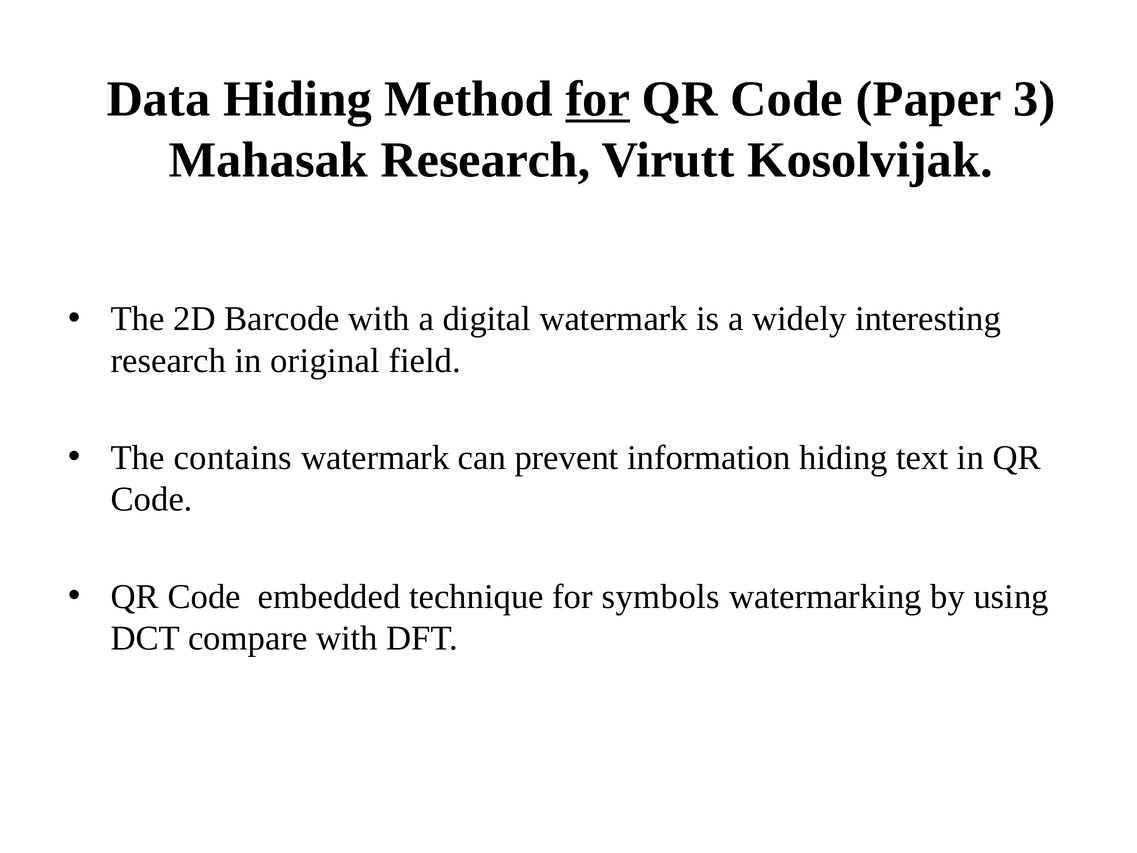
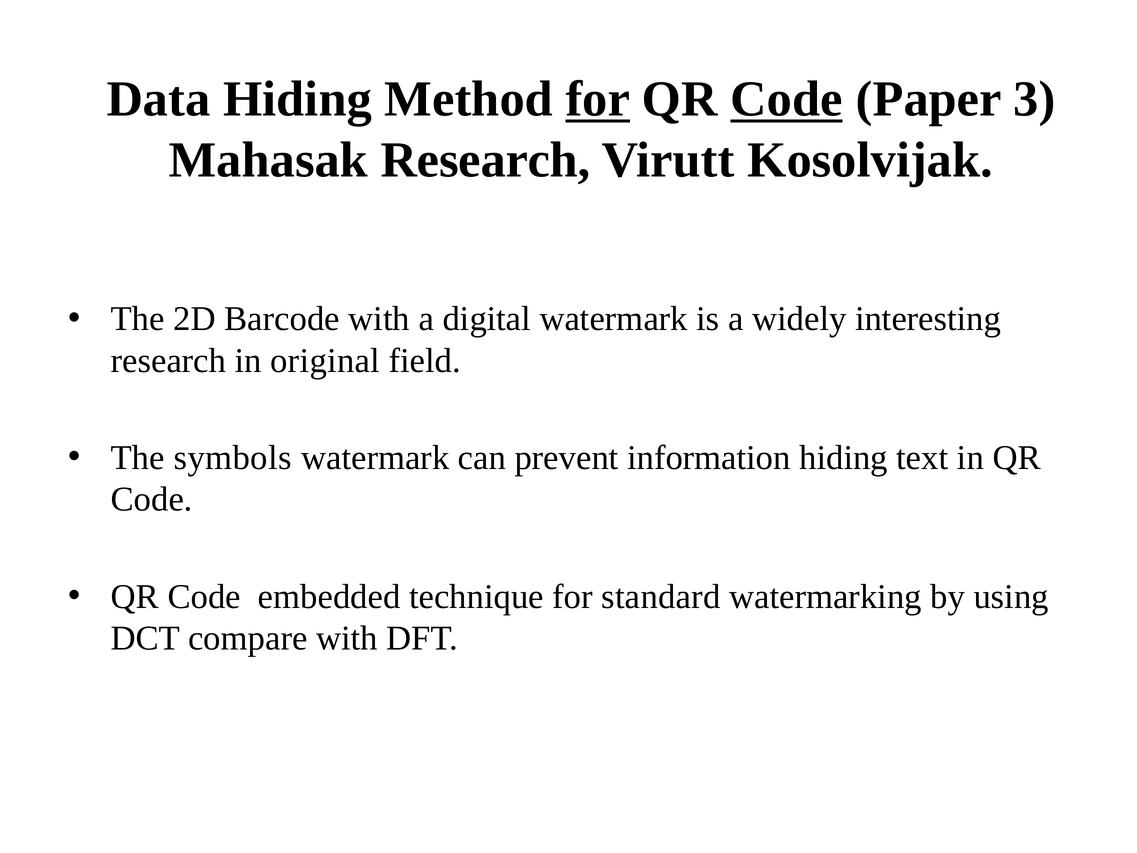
Code underline: none -> present (787, 99)
contains: contains -> symbols (233, 458)
symbols: symbols -> standard (661, 596)
